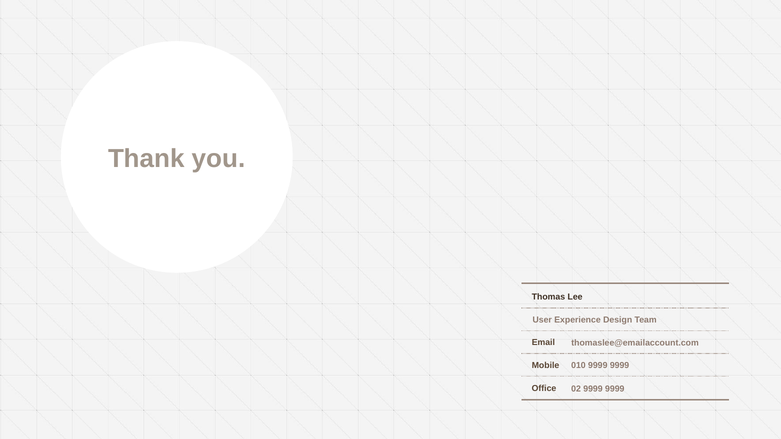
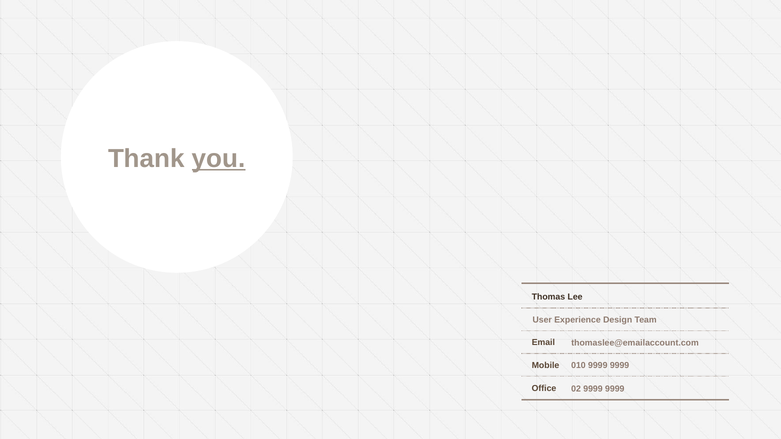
you underline: none -> present (219, 159)
